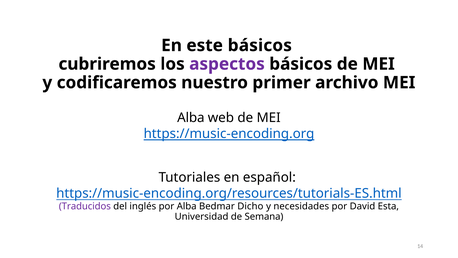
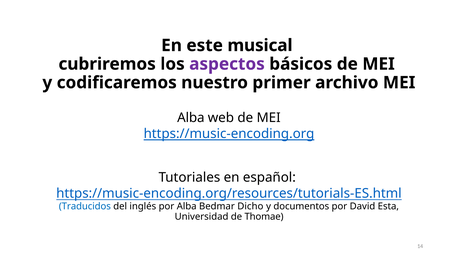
este básicos: básicos -> musical (260, 45)
Traducidos colour: purple -> blue (85, 206)
necesidades: necesidades -> documentos (301, 206)
Semana: Semana -> Thomae (264, 216)
